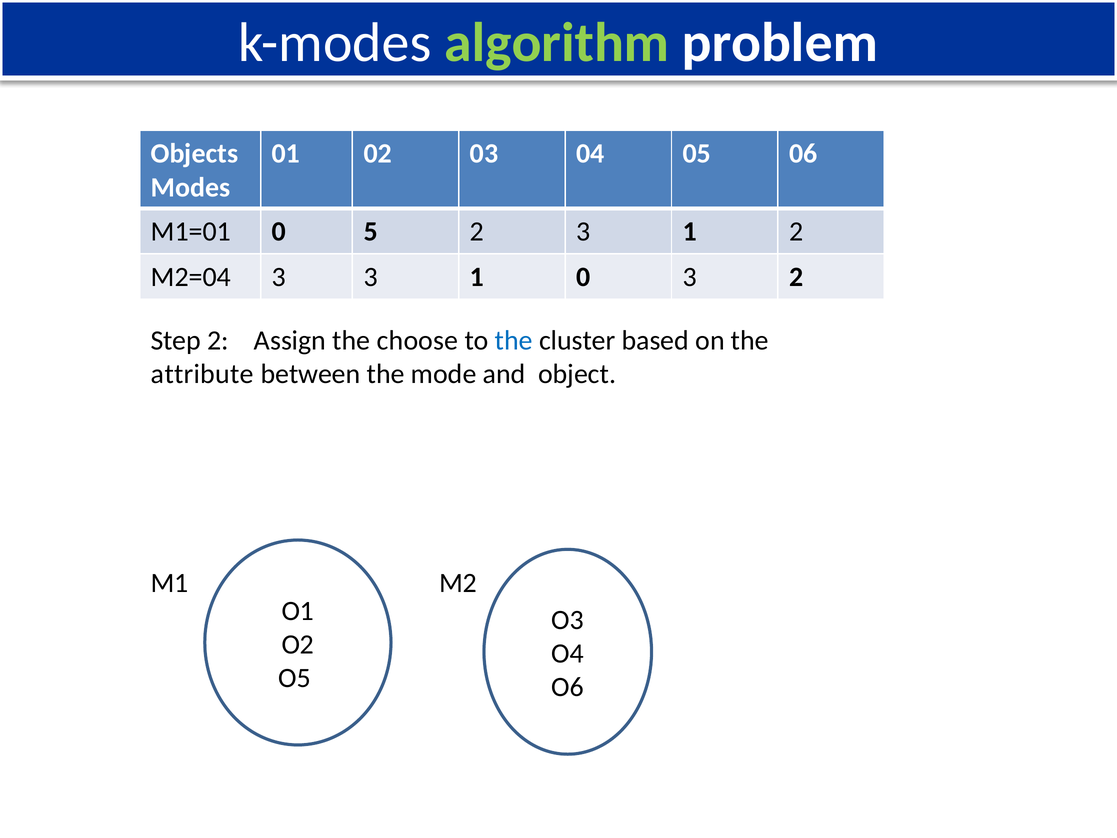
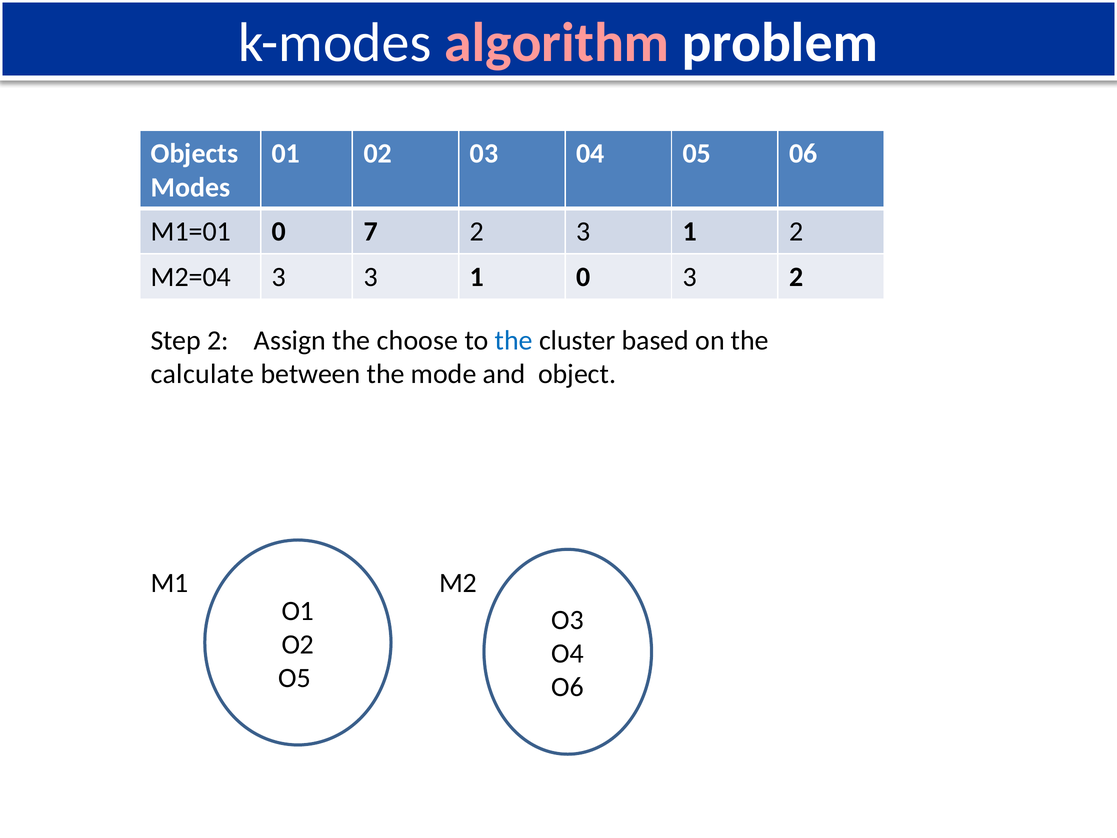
algorithm colour: light green -> pink (557, 43)
5: 5 -> 7 (371, 232)
attribute: attribute -> calculate (202, 374)
